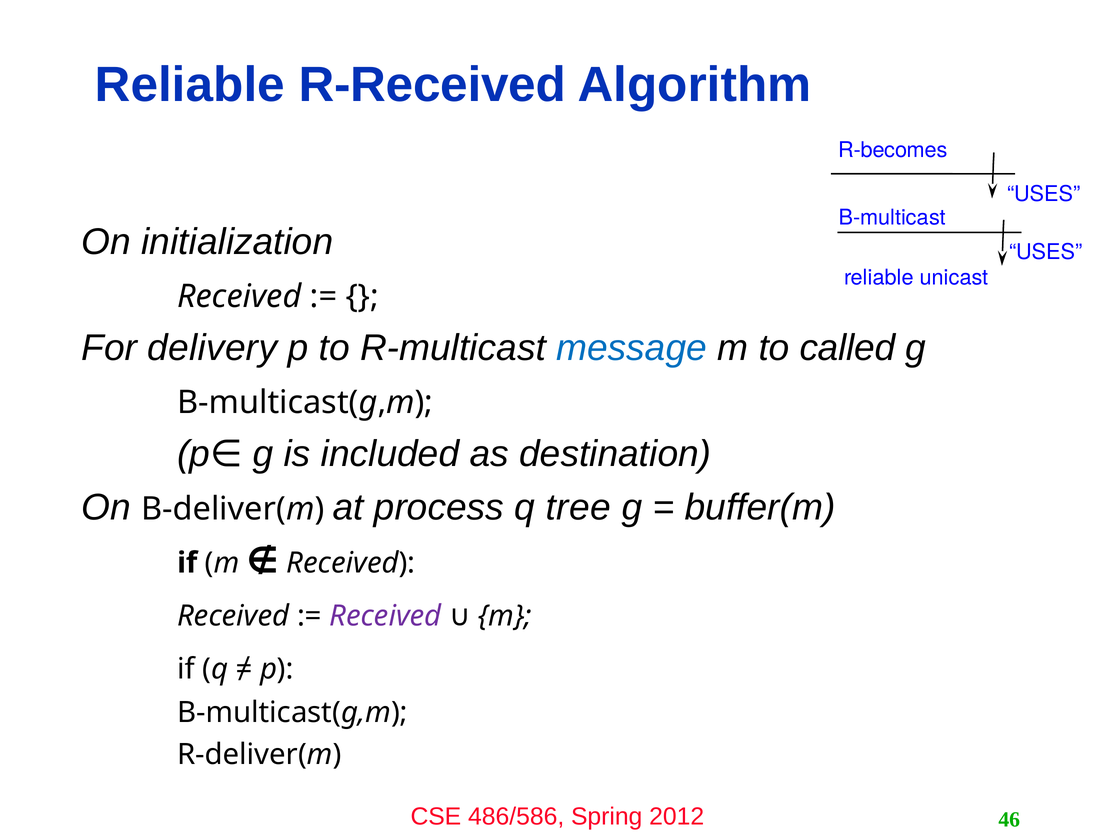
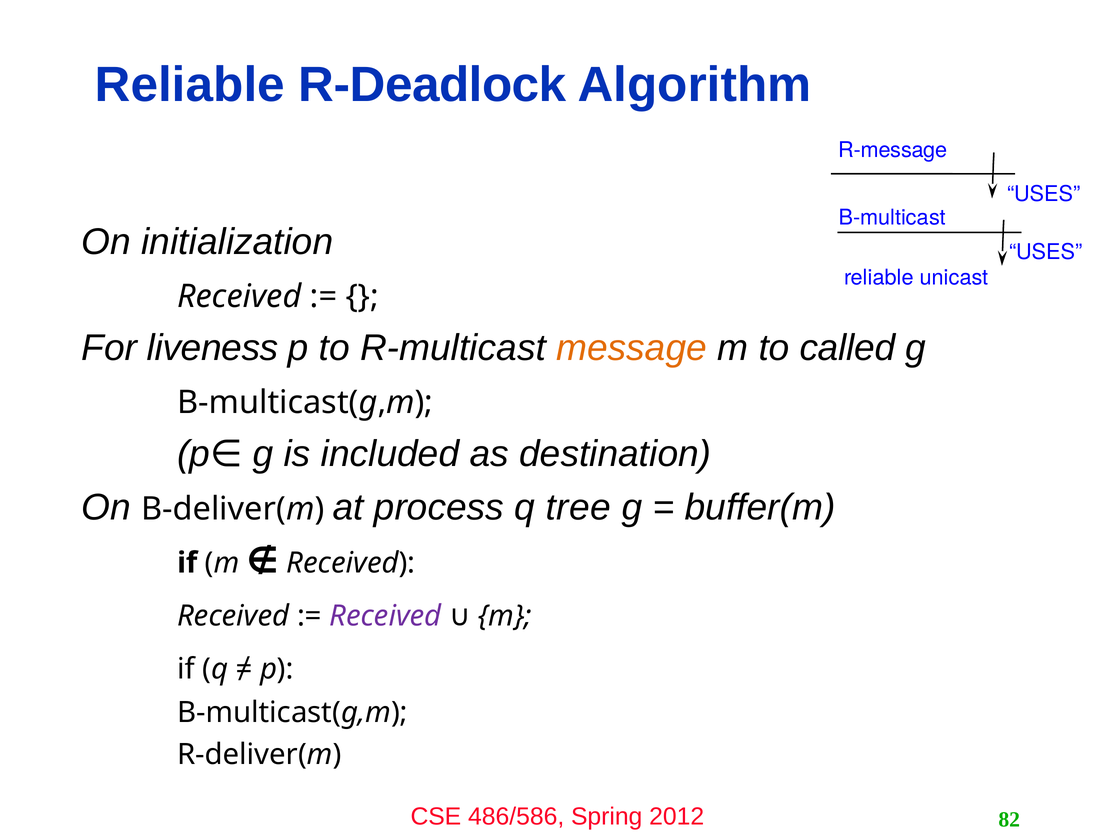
R-Received: R-Received -> R-Deadlock (432, 85)
R-becomes: R-becomes -> R-message (893, 150)
delivery: delivery -> liveness (213, 348)
message colour: blue -> orange (632, 348)
46: 46 -> 82 (1009, 820)
